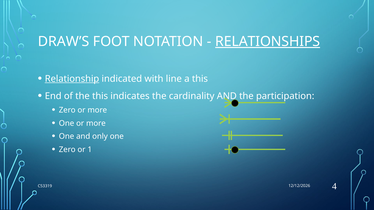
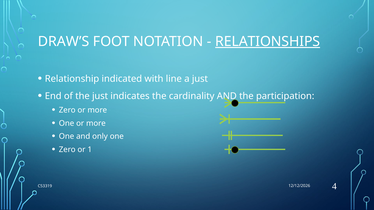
Relationship underline: present -> none (72, 79)
a this: this -> just (200, 79)
the this: this -> just (100, 96)
